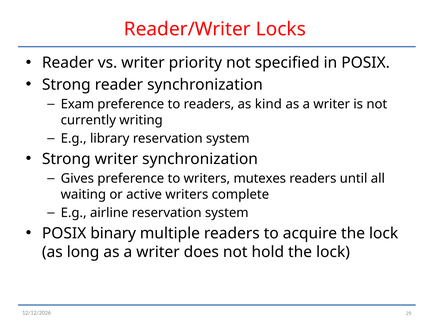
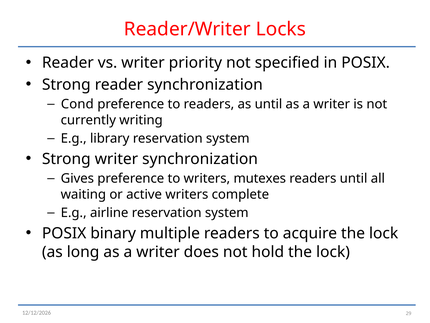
Exam: Exam -> Cond (77, 104)
as kind: kind -> until (268, 104)
